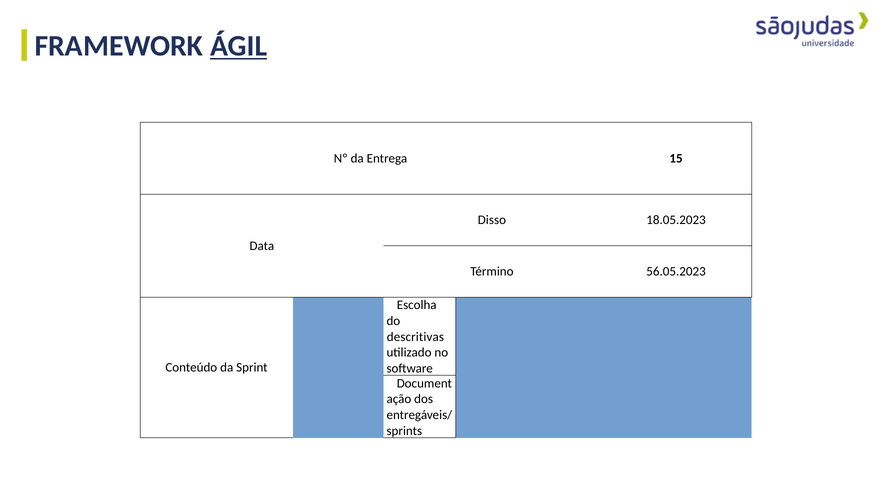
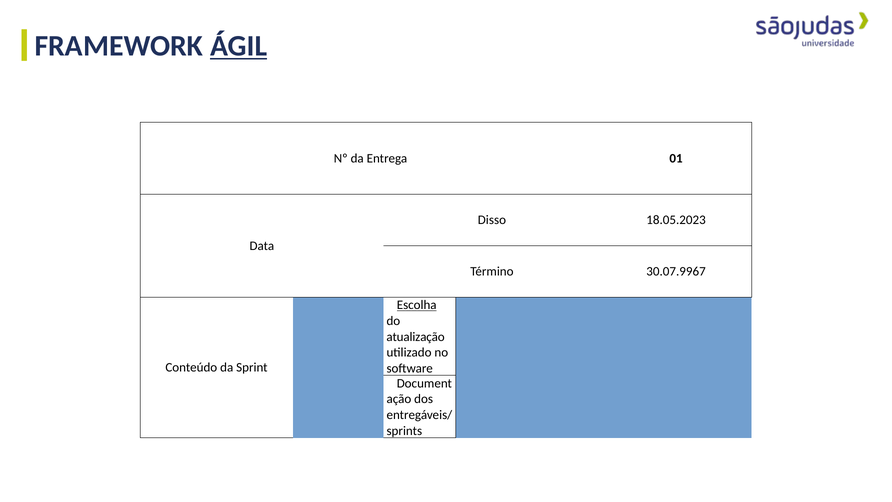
15: 15 -> 01 (676, 158)
56.05.2023: 56.05.2023 -> 30.07.9967 (676, 271)
Escolha underline: none -> present (417, 305)
descritivas: descritivas -> atualização (416, 337)
